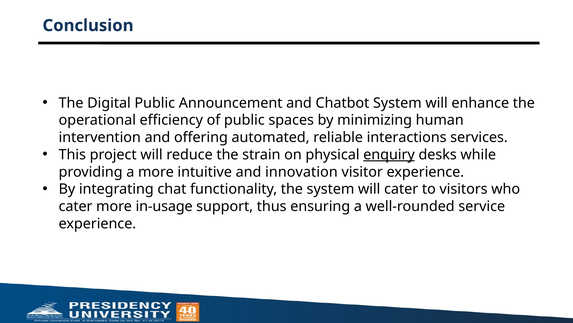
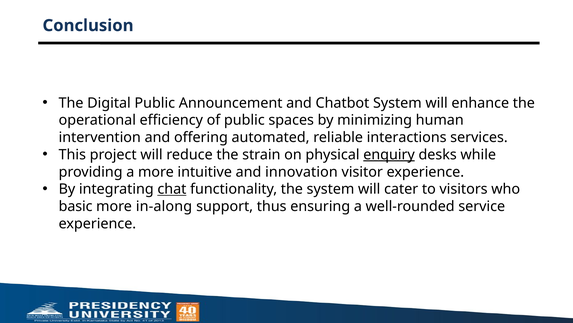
chat underline: none -> present (172, 189)
cater: cater -> basic (76, 206)
in-usage: in-usage -> in-along (164, 206)
